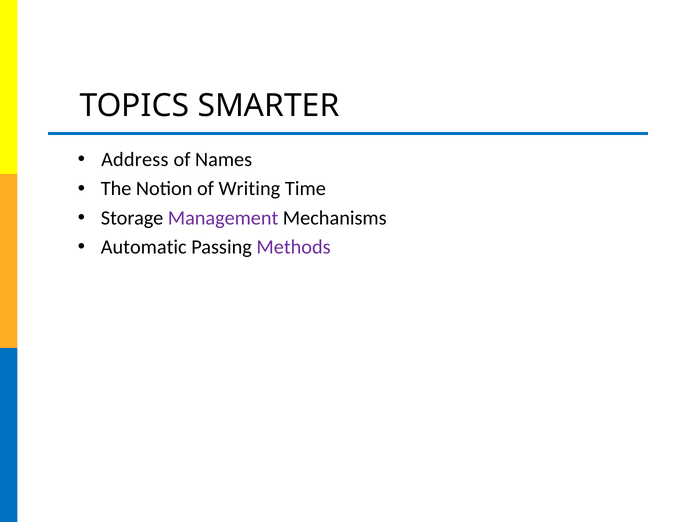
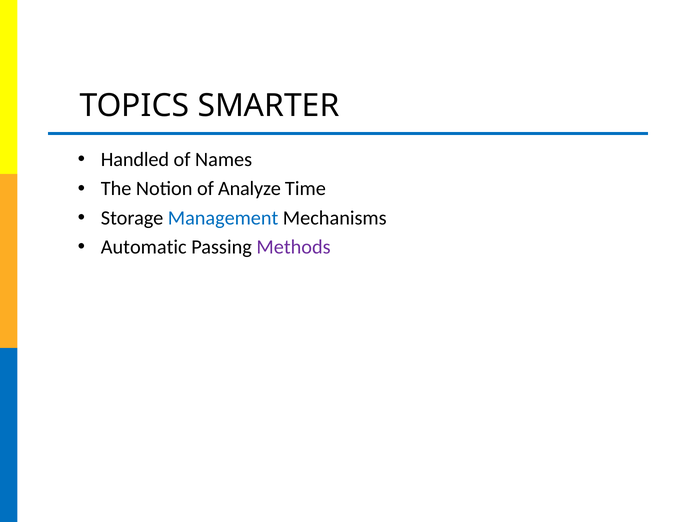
Address: Address -> Handled (135, 159)
Writing: Writing -> Analyze (250, 189)
Management colour: purple -> blue (223, 218)
